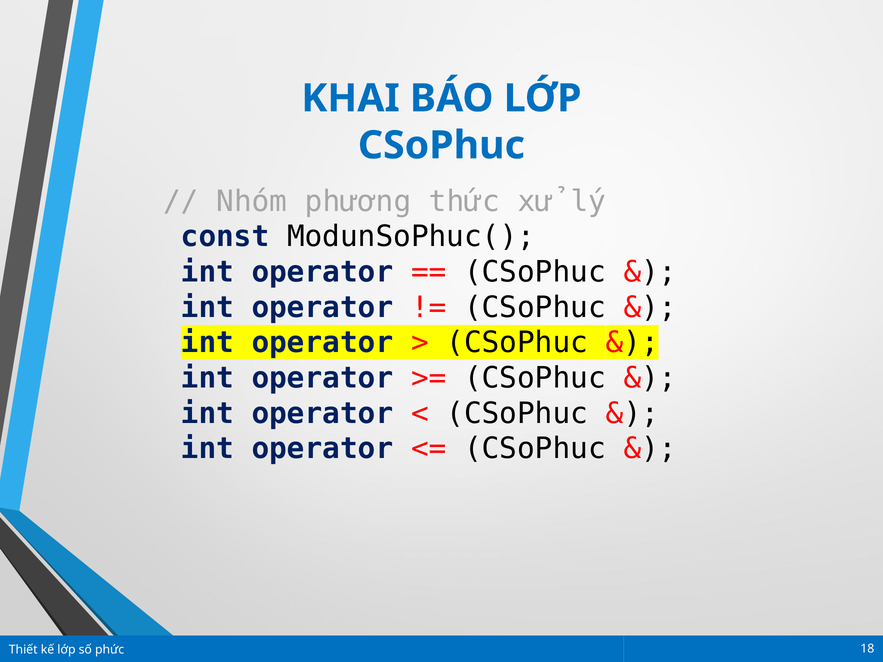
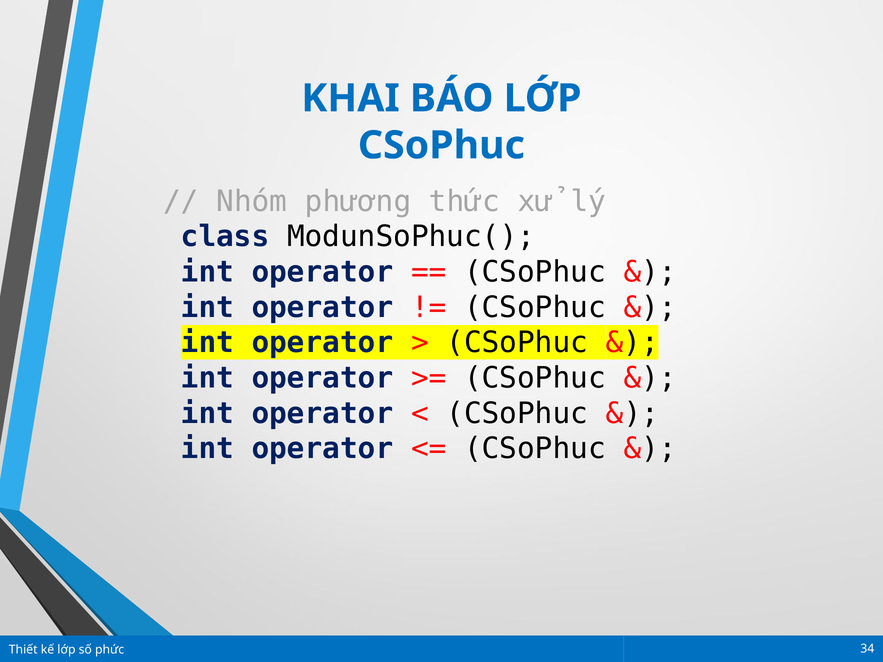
const: const -> class (225, 237)
18: 18 -> 34 (867, 649)
